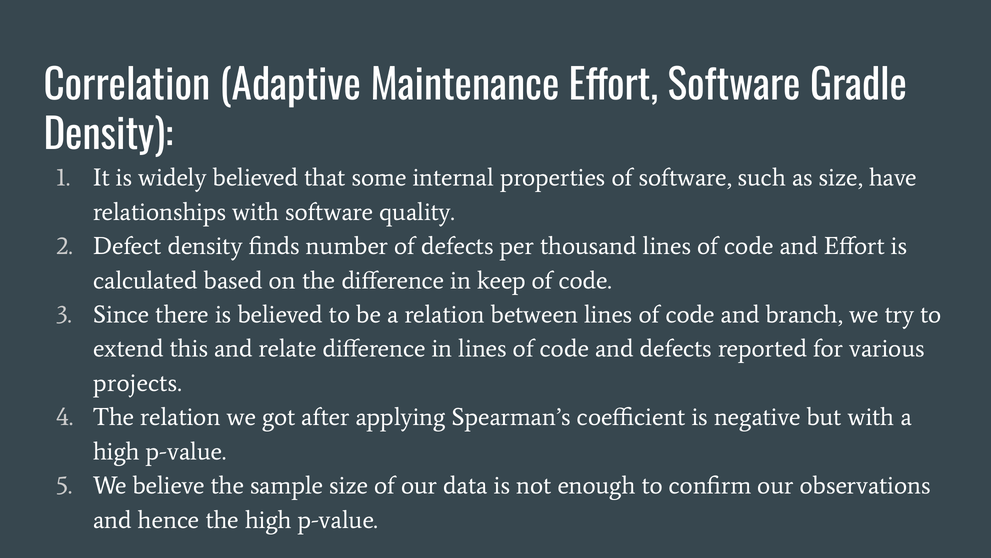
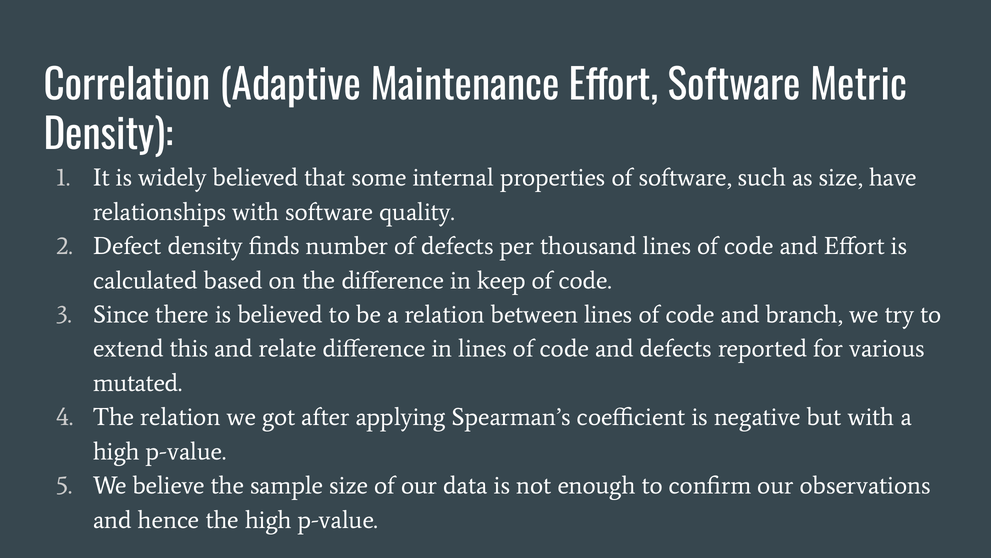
Gradle: Gradle -> Metric (859, 86)
projects: projects -> mutated (138, 383)
